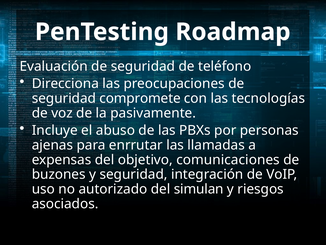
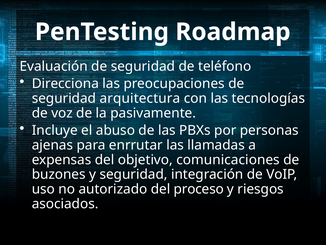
compromete: compromete -> arquitectura (140, 98)
simulan: simulan -> proceso (199, 189)
